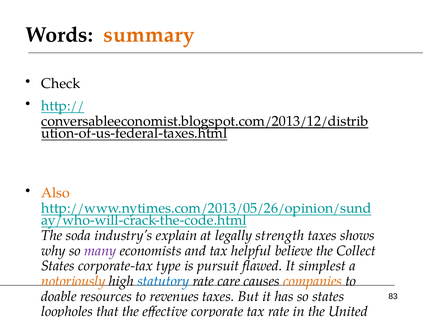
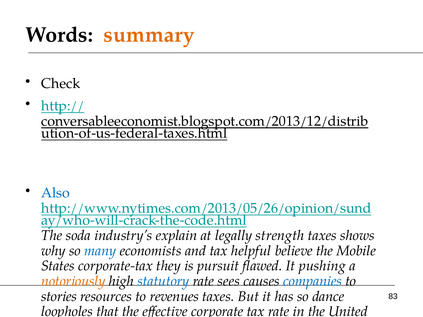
Also colour: orange -> blue (56, 193)
many colour: purple -> blue (100, 251)
Collect: Collect -> Mobile (356, 251)
type: type -> they (169, 266)
simplest: simplest -> pushing (322, 266)
care: care -> sees (229, 281)
companies colour: orange -> blue (313, 281)
doable: doable -> stories (59, 297)
so states: states -> dance (328, 297)
